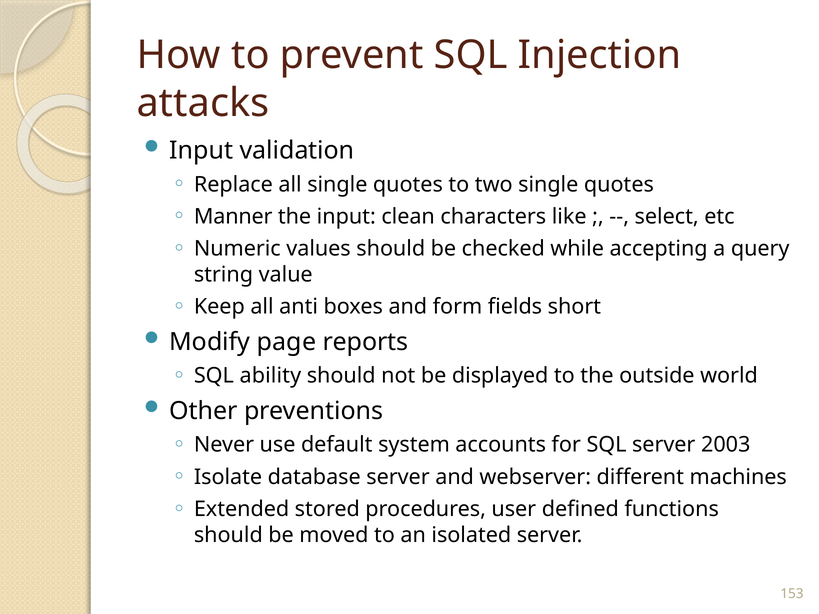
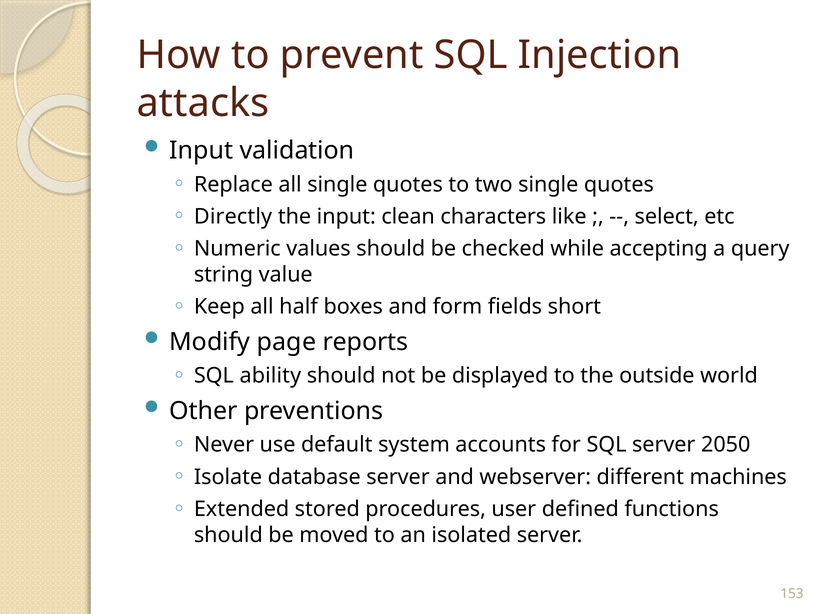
Manner: Manner -> Directly (233, 217)
anti: anti -> half (299, 307)
2003: 2003 -> 2050 (726, 445)
